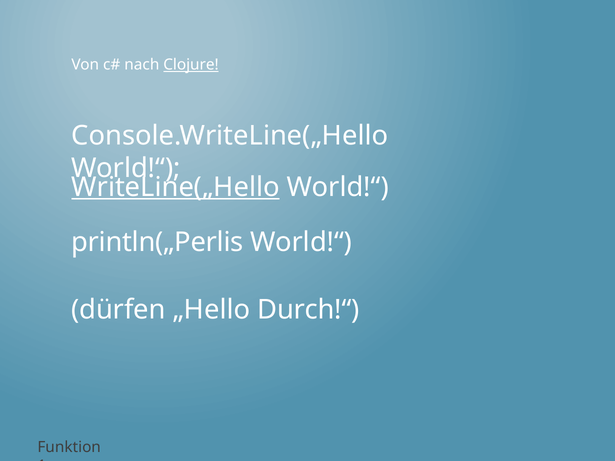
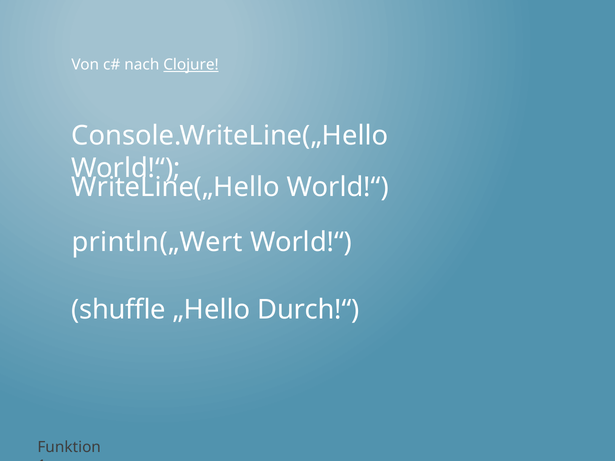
WriteLine(„Hello underline: present -> none (176, 187)
println(„Perlis: println(„Perlis -> println(„Wert (157, 242)
dürfen: dürfen -> shuffle (119, 310)
